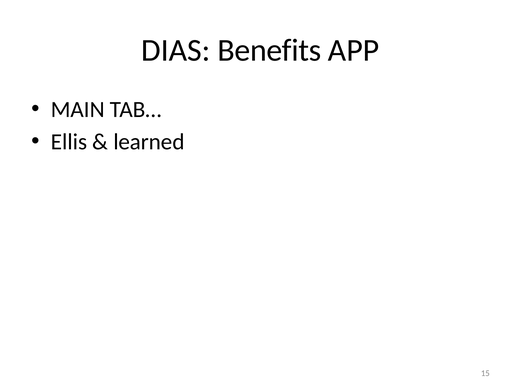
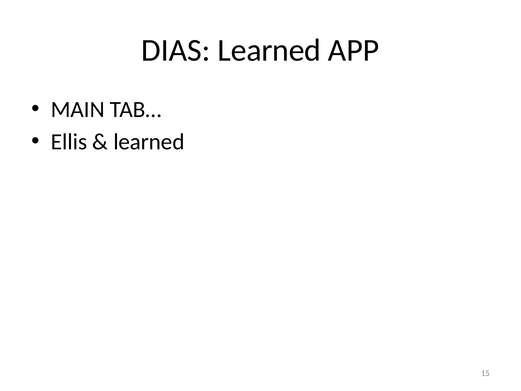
DIAS Benefits: Benefits -> Learned (269, 50)
